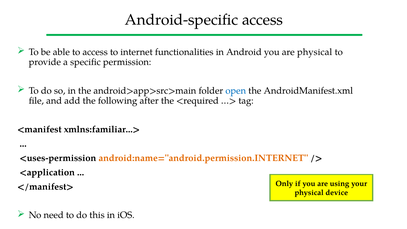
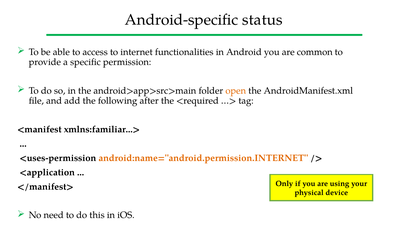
Android-specific access: access -> status (262, 20)
are physical: physical -> common (315, 52)
open colour: blue -> orange (236, 91)
